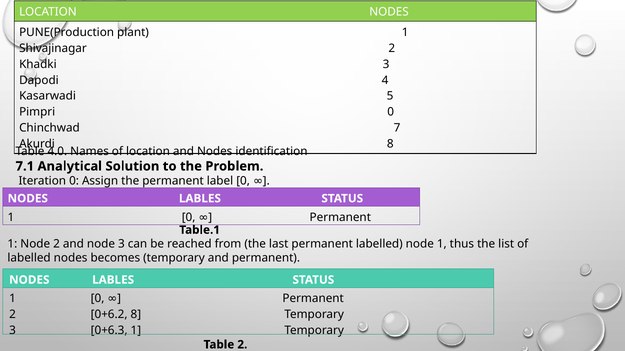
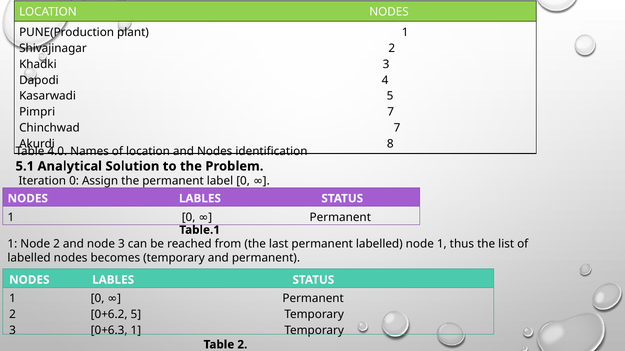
Pimpri 0: 0 -> 7 (391, 112)
7.1: 7.1 -> 5.1 (25, 166)
0+6.2 8: 8 -> 5 (136, 315)
